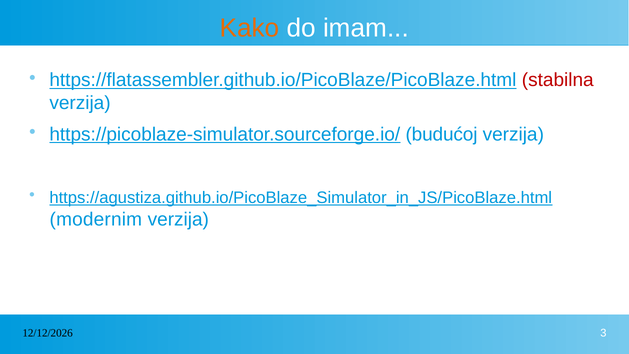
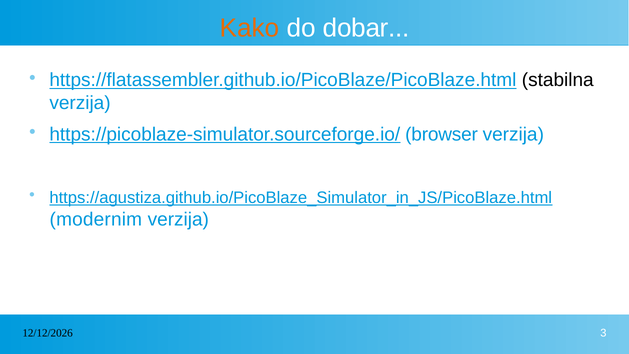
imam: imam -> dobar (366, 28)
stabilna colour: red -> black (558, 80)
budućoj: budućoj -> browser (442, 134)
